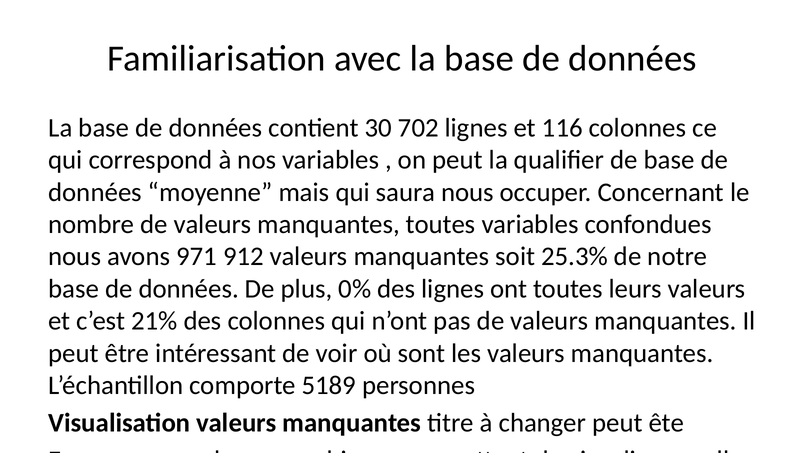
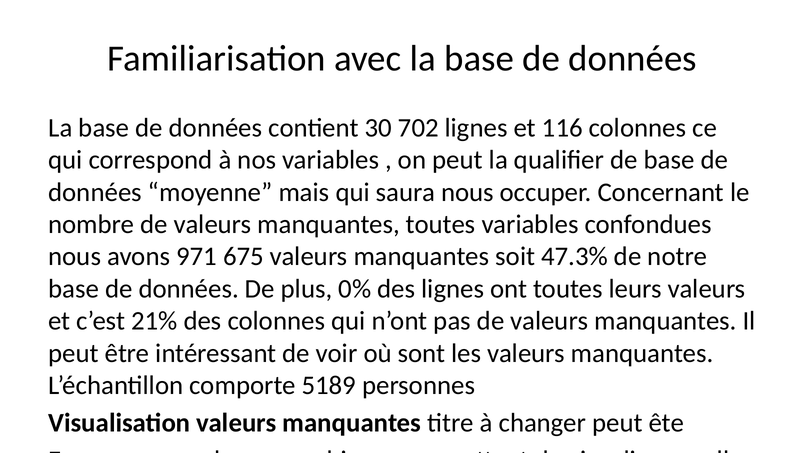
912: 912 -> 675 (243, 256)
25.3%: 25.3% -> 47.3% (575, 256)
